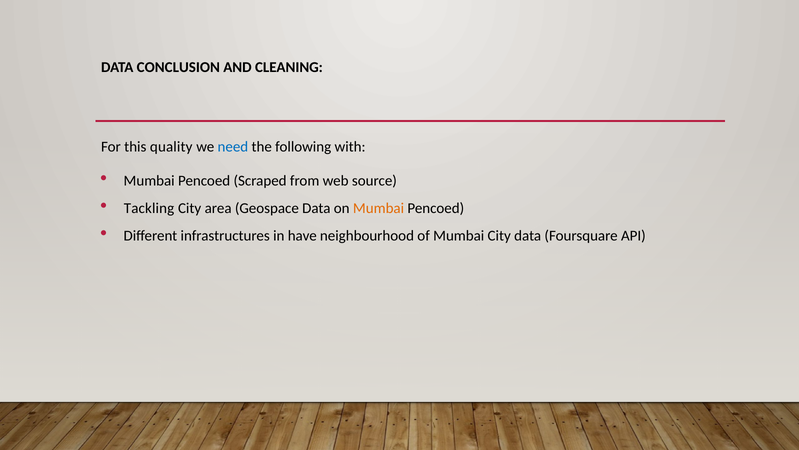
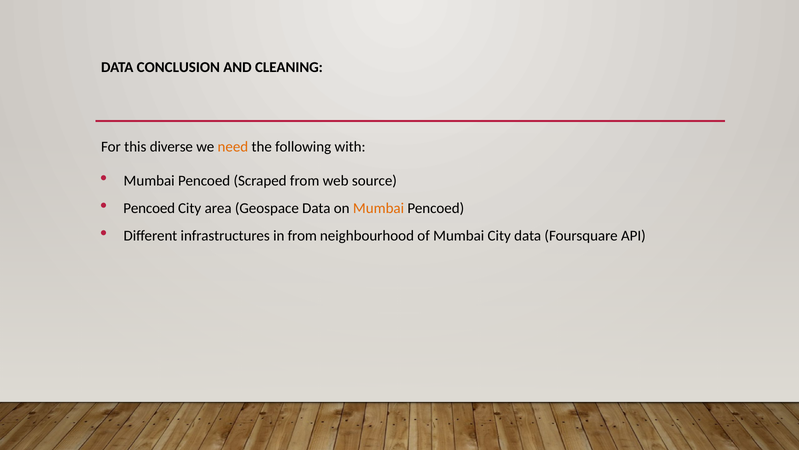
quality: quality -> diverse (171, 146)
need colour: blue -> orange (233, 146)
Tackling: Tackling -> Pencoed (149, 208)
in have: have -> from (302, 236)
